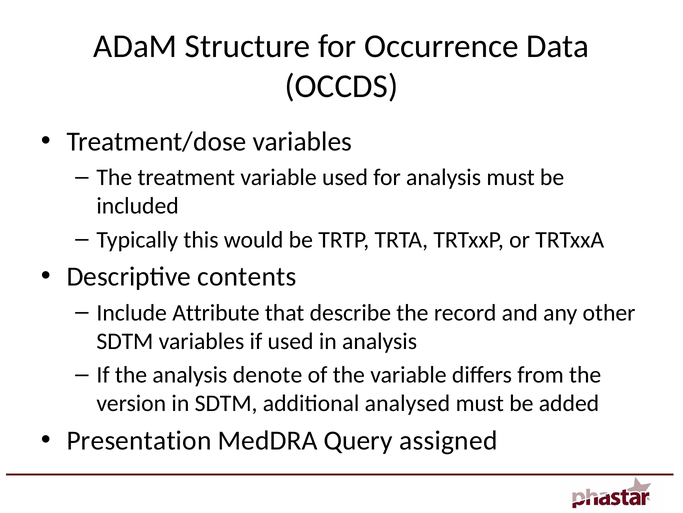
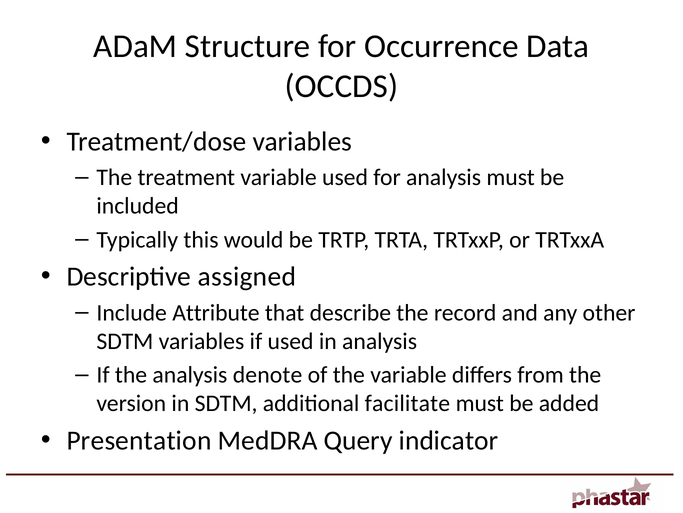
contents: contents -> assigned (247, 276)
analysed: analysed -> facilitate (407, 403)
assigned: assigned -> indicator (449, 440)
